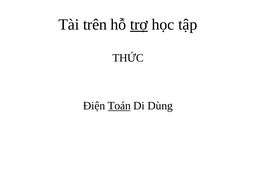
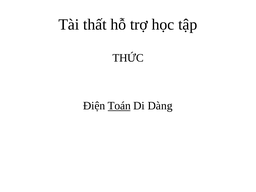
trên: trên -> thất (95, 25)
trợ underline: present -> none (139, 25)
Dùng: Dùng -> Dàng (160, 106)
